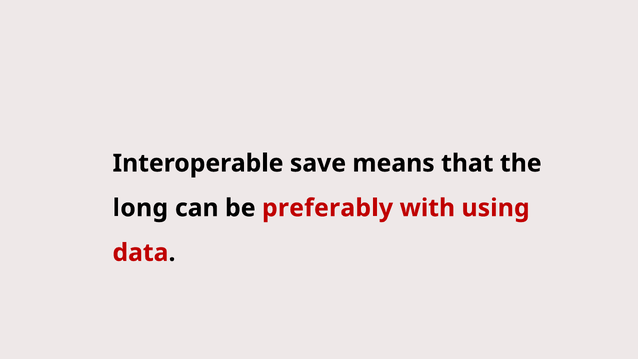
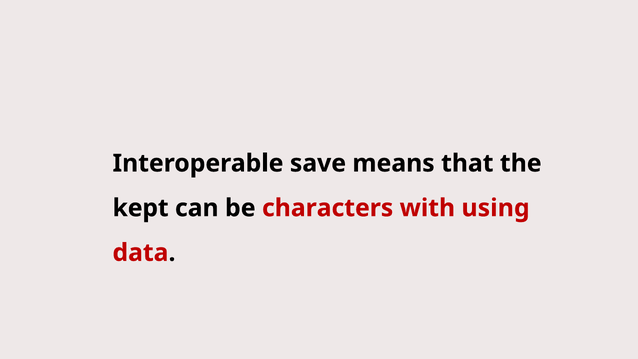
long: long -> kept (141, 208)
preferably: preferably -> characters (328, 208)
